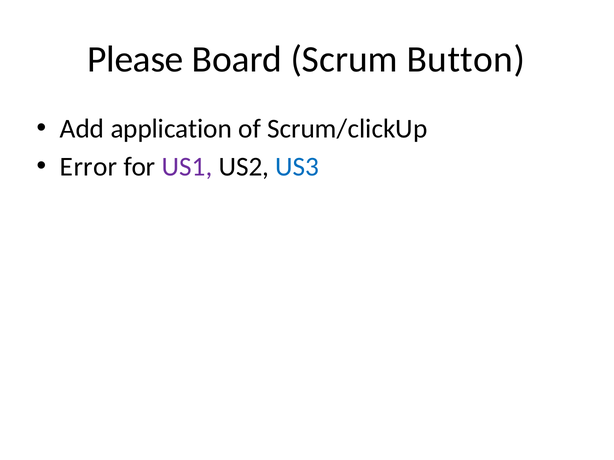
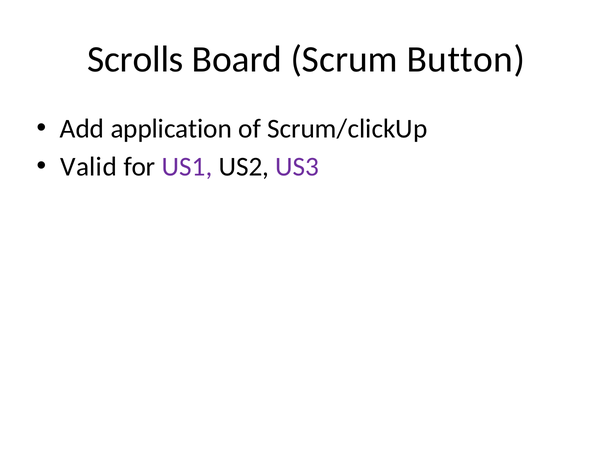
Please: Please -> Scrolls (135, 59)
Error: Error -> Valid (89, 167)
US3 colour: blue -> purple (297, 167)
